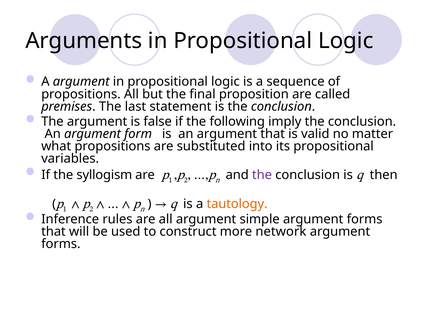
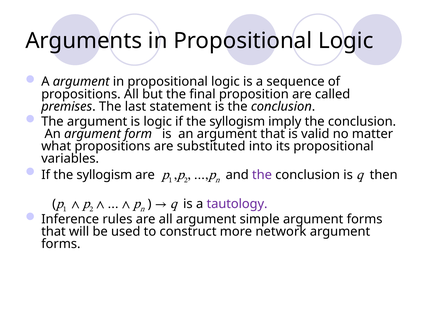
is false: false -> logic (158, 122)
following: following -> syllogism (237, 122)
tautology colour: orange -> purple (237, 204)
